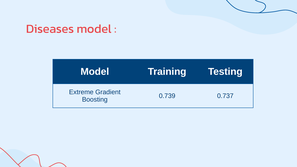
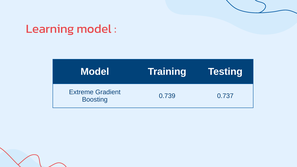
Diseases: Diseases -> Learning (50, 29)
